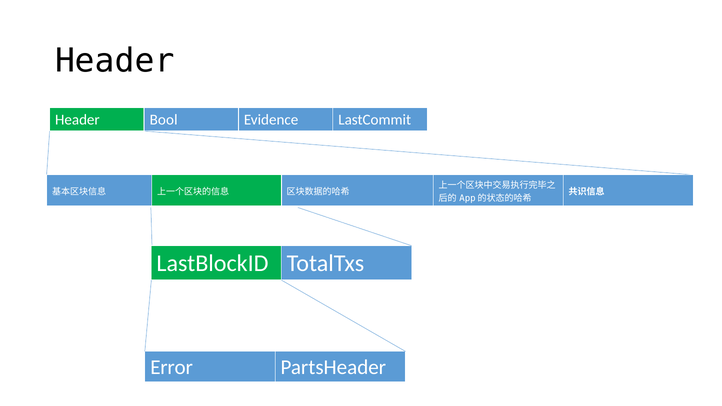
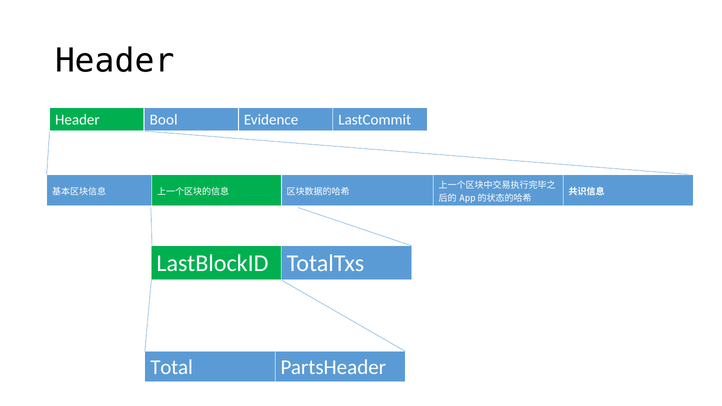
Error: Error -> Total (172, 367)
